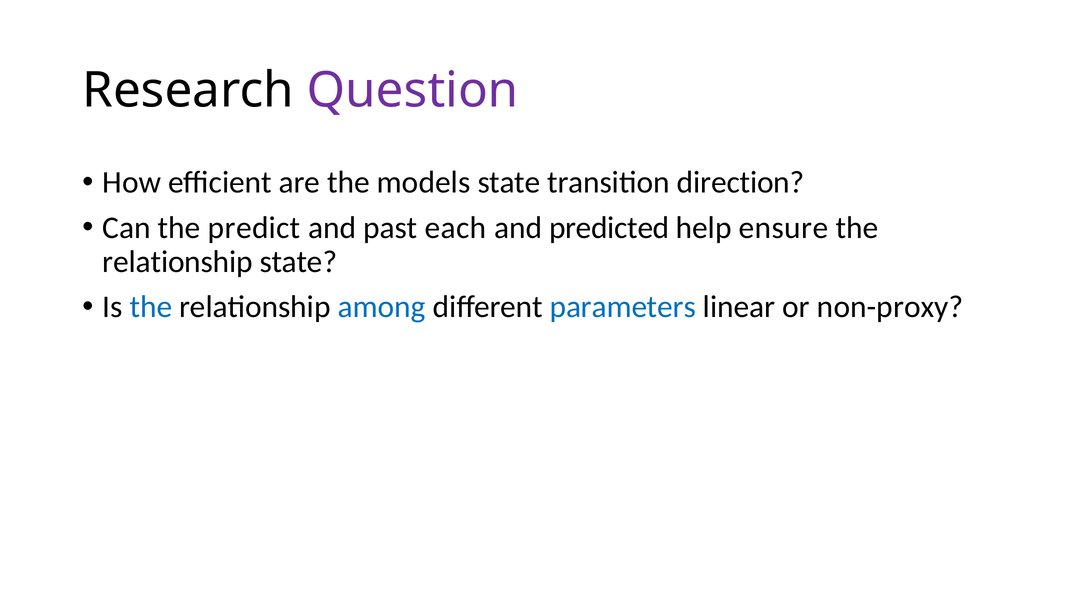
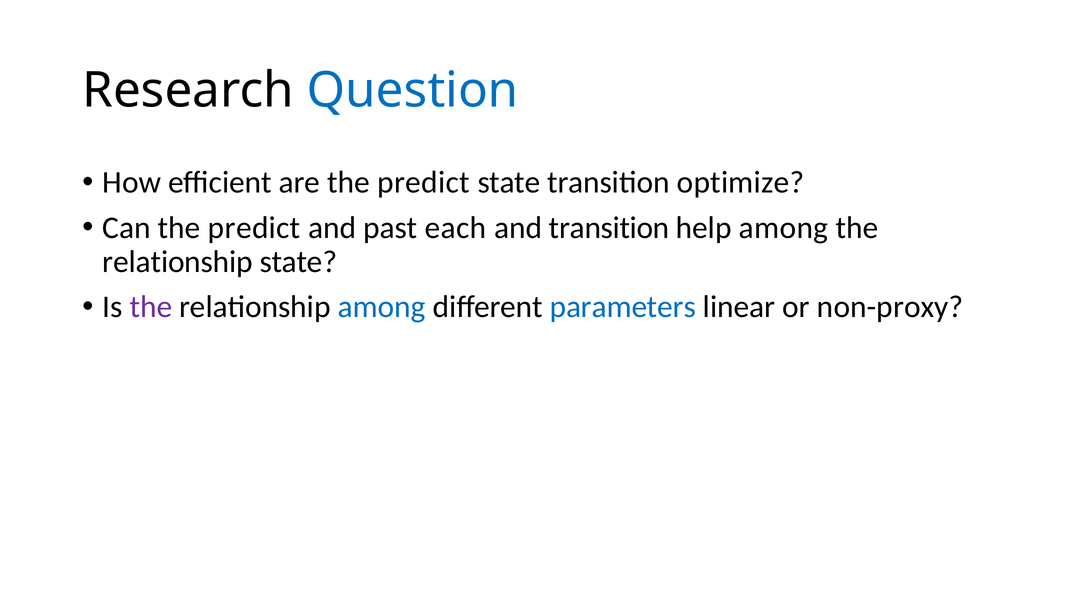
Question colour: purple -> blue (413, 91)
are the models: models -> predict (423, 182)
direction: direction -> optimize (740, 182)
and predicted: predicted -> transition (609, 228)
help ensure: ensure -> among (784, 228)
the colour: blue -> purple (151, 307)
